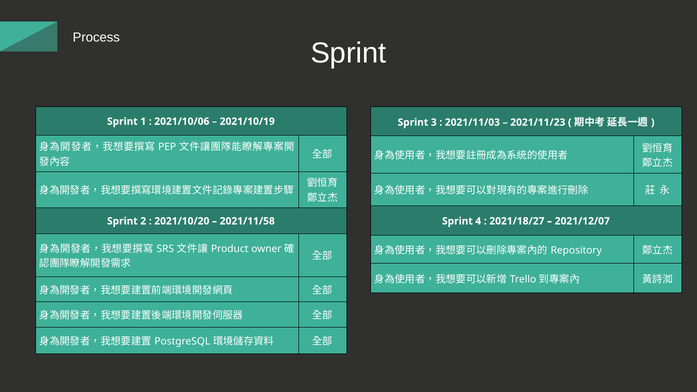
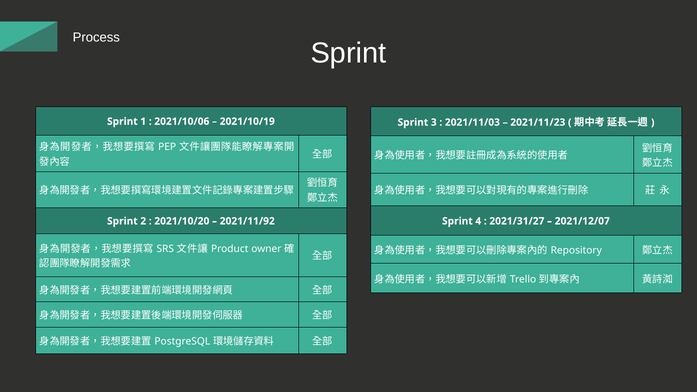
2021/11/58: 2021/11/58 -> 2021/11/92 (247, 221)
2021/18/27: 2021/18/27 -> 2021/31/27 (517, 221)
